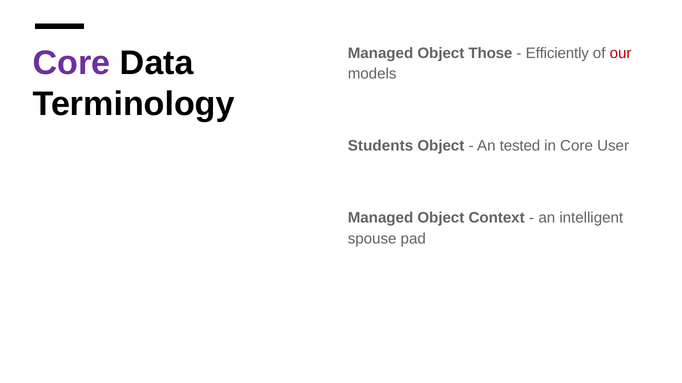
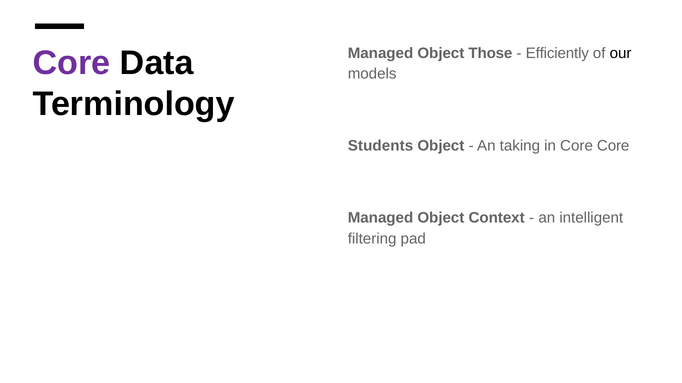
our colour: red -> black (621, 53)
tested: tested -> taking (520, 146)
Core User: User -> Core (613, 146)
spouse: spouse -> filtering (372, 239)
